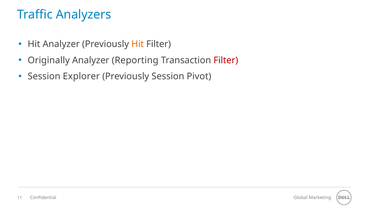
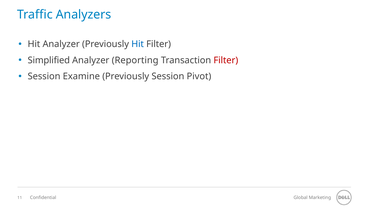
Hit colour: orange -> blue (138, 44)
Originally: Originally -> Simplified (49, 60)
Explorer: Explorer -> Examine (81, 76)
